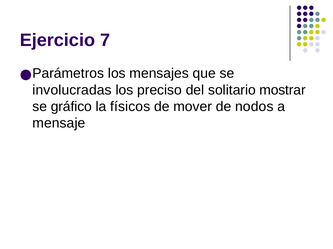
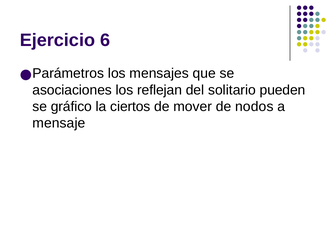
7: 7 -> 6 (105, 40)
involucradas: involucradas -> asociaciones (72, 90)
preciso: preciso -> reflejan (160, 90)
mostrar: mostrar -> pueden (283, 90)
físicos: físicos -> ciertos (130, 107)
